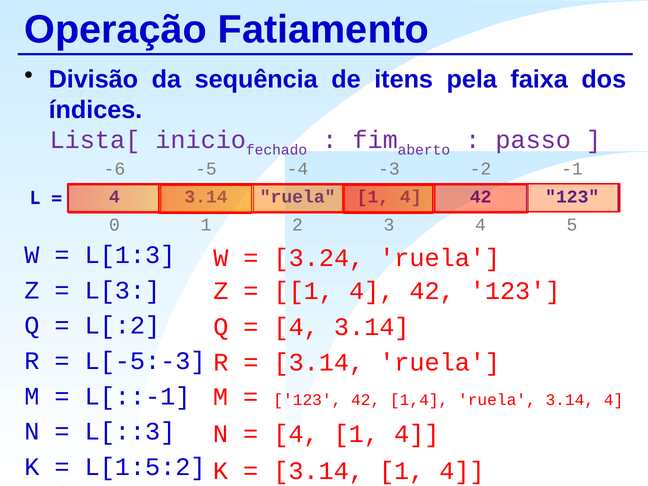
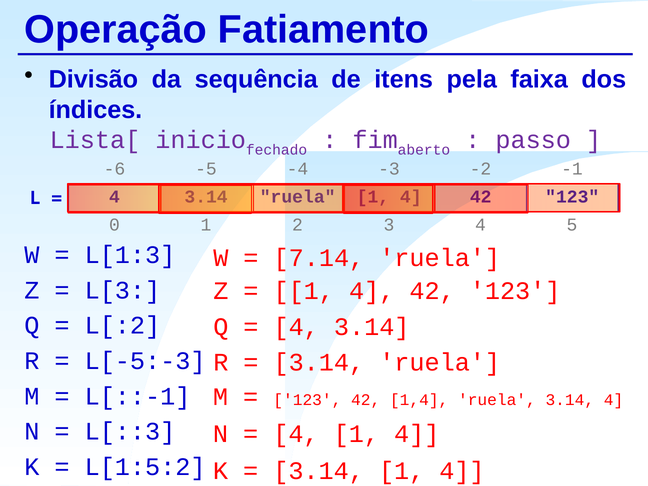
3.24: 3.24 -> 7.14 (319, 258)
